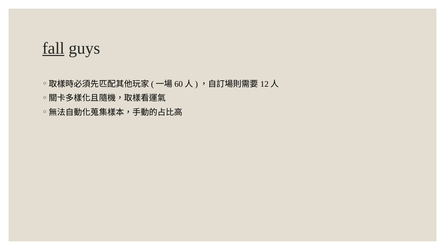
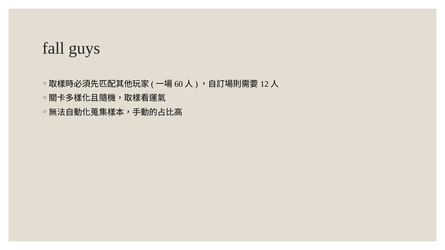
fall underline: present -> none (53, 48)
